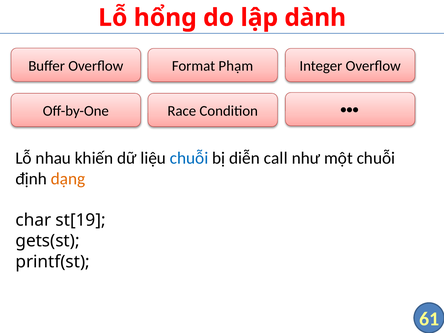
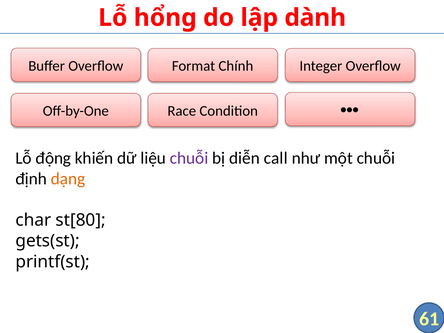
Phạm: Phạm -> Chính (236, 66)
nhau: nhau -> động (53, 158)
chuỗi colour: blue -> purple (189, 158)
st[19: st[19 -> st[80 (81, 220)
